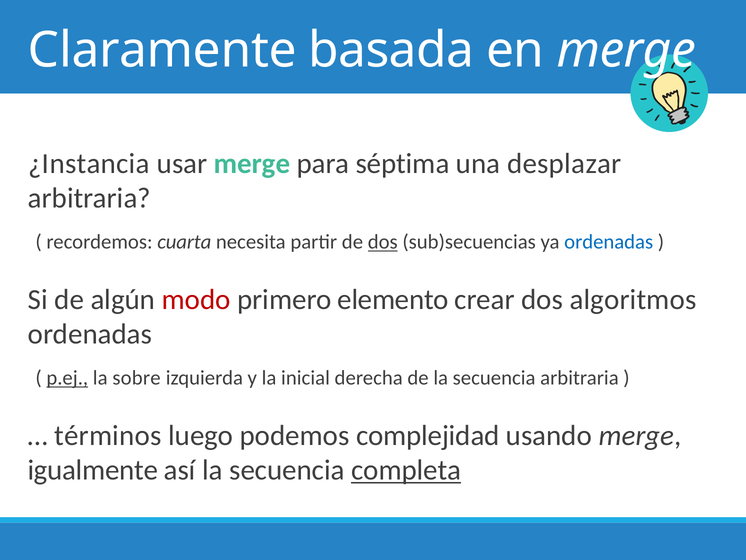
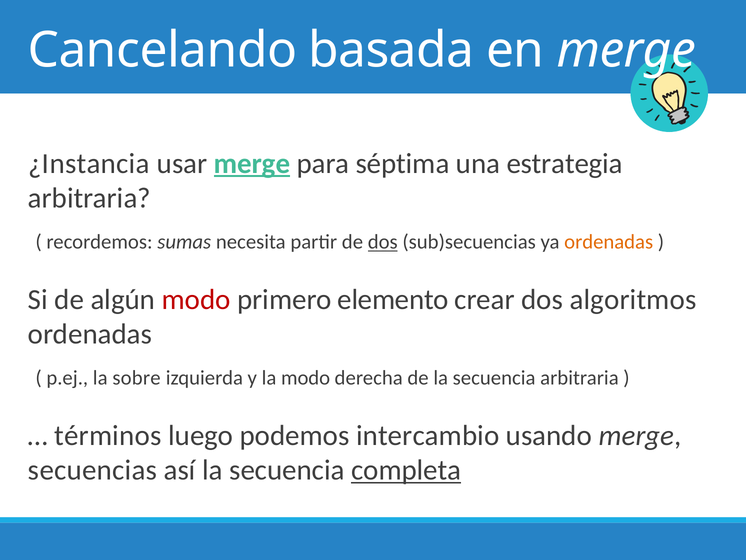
Claramente: Claramente -> Cancelando (162, 50)
merge underline: none -> present (252, 163)
desplazar: desplazar -> estrategia (565, 163)
cuarta: cuarta -> sumas (184, 242)
ordenadas colour: blue -> orange (609, 242)
p.ej underline: present -> none (67, 378)
la inicial: inicial -> modo (306, 378)
complejidad: complejidad -> intercambio (428, 435)
igualmente: igualmente -> secuencias (93, 470)
